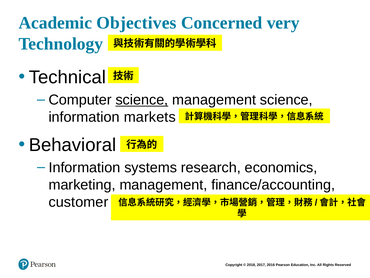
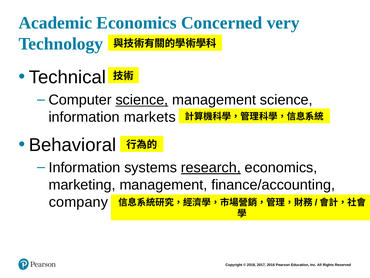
Academic Objectives: Objectives -> Economics (137, 23)
research underline: none -> present (211, 167)
customer: customer -> company (78, 202)
